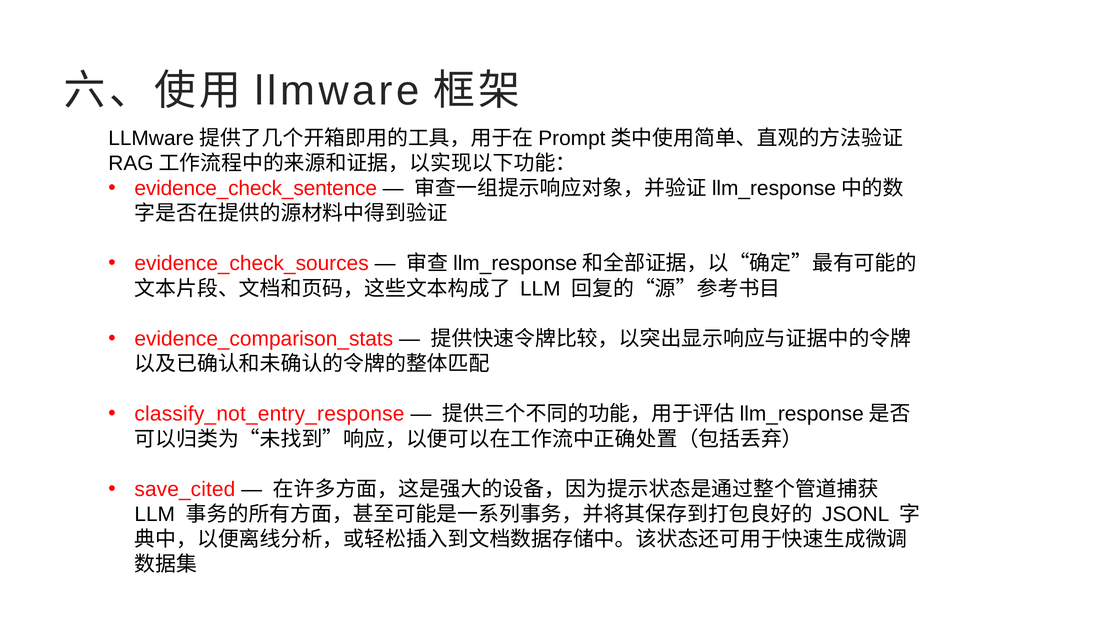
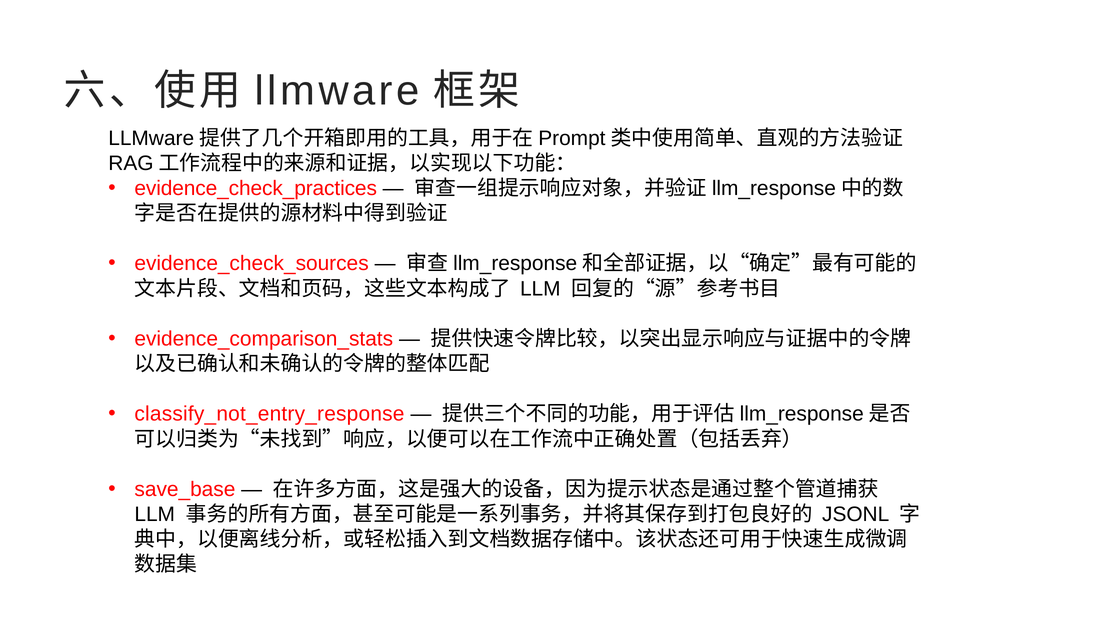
evidence_check_sentence: evidence_check_sentence -> evidence_check_practices (256, 188)
save_cited: save_cited -> save_base (185, 489)
